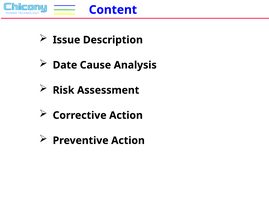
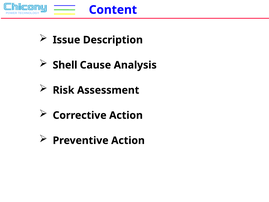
Date: Date -> Shell (65, 65)
